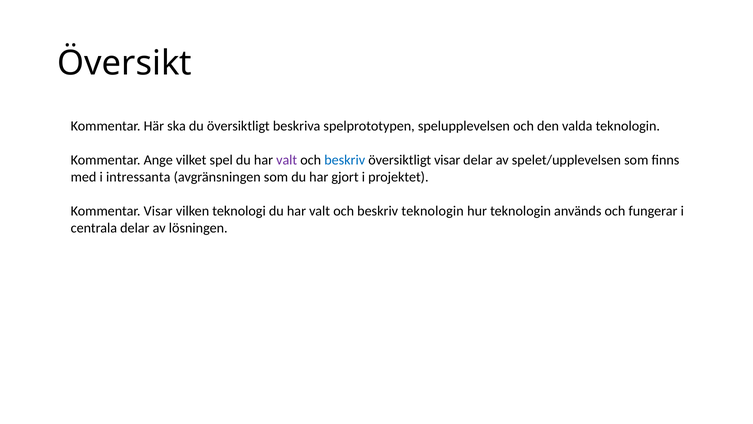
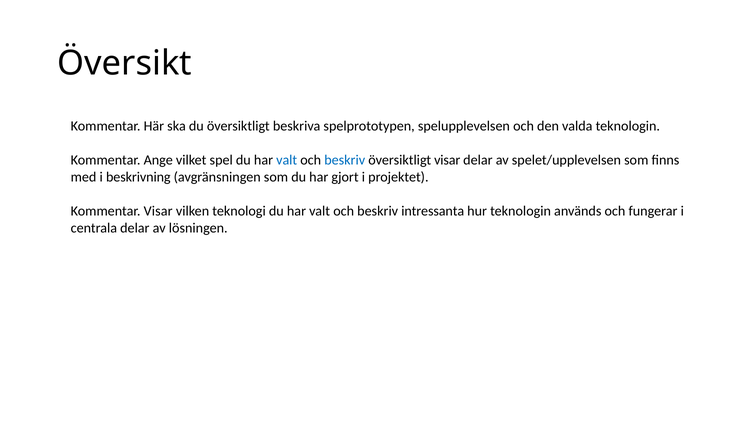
valt colour: purple -> blue (287, 160)
intressanta: intressanta -> beskrivning (138, 177)
beskriv teknologin: teknologin -> intressanta (433, 211)
